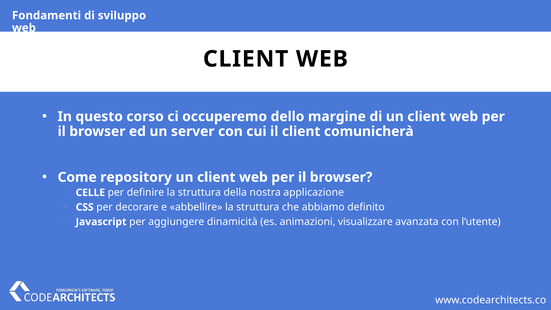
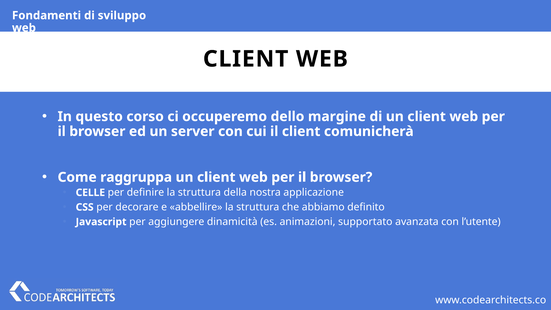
repository: repository -> raggruppa (136, 177)
visualizzare: visualizzare -> supportato (365, 222)
